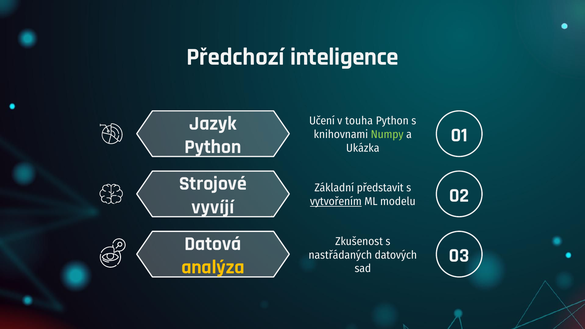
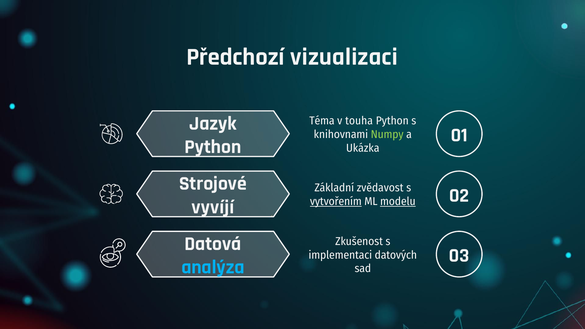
inteligence: inteligence -> vizualizaci (344, 57)
Učení: Učení -> Téma (322, 121)
představit: představit -> zvědavost (380, 188)
modelu underline: none -> present (398, 202)
nastřádaných: nastřádaných -> implementaci (340, 255)
analýza colour: yellow -> light blue (213, 267)
